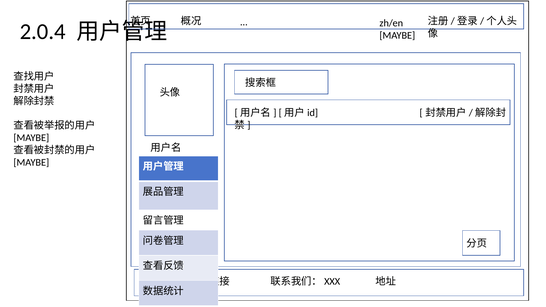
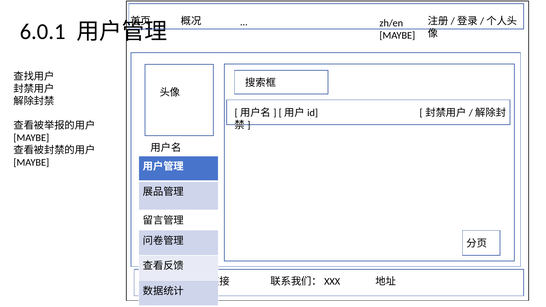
2.0.4: 2.0.4 -> 6.0.1 (43, 32)
